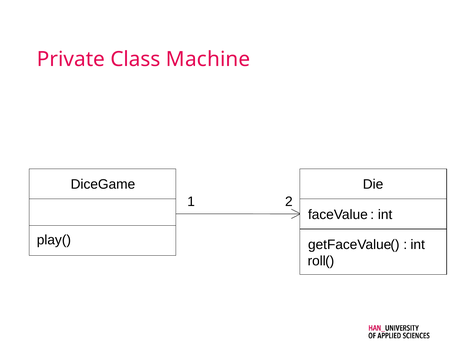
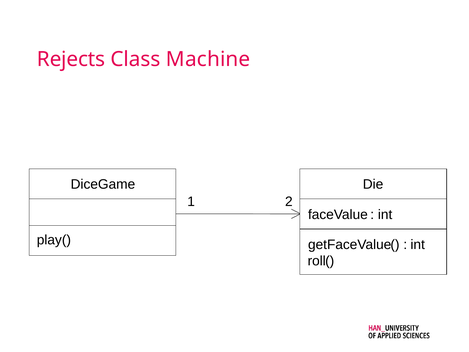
Private: Private -> Rejects (71, 59)
